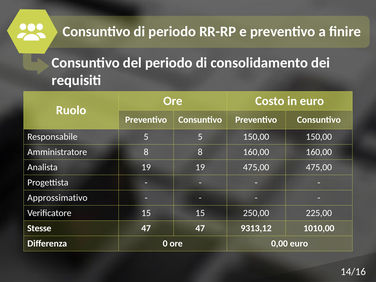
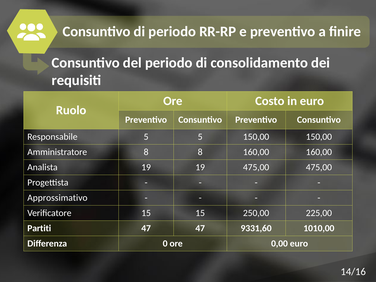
Stesse: Stesse -> Partiti (39, 228)
9313,12: 9313,12 -> 9331,60 (256, 228)
